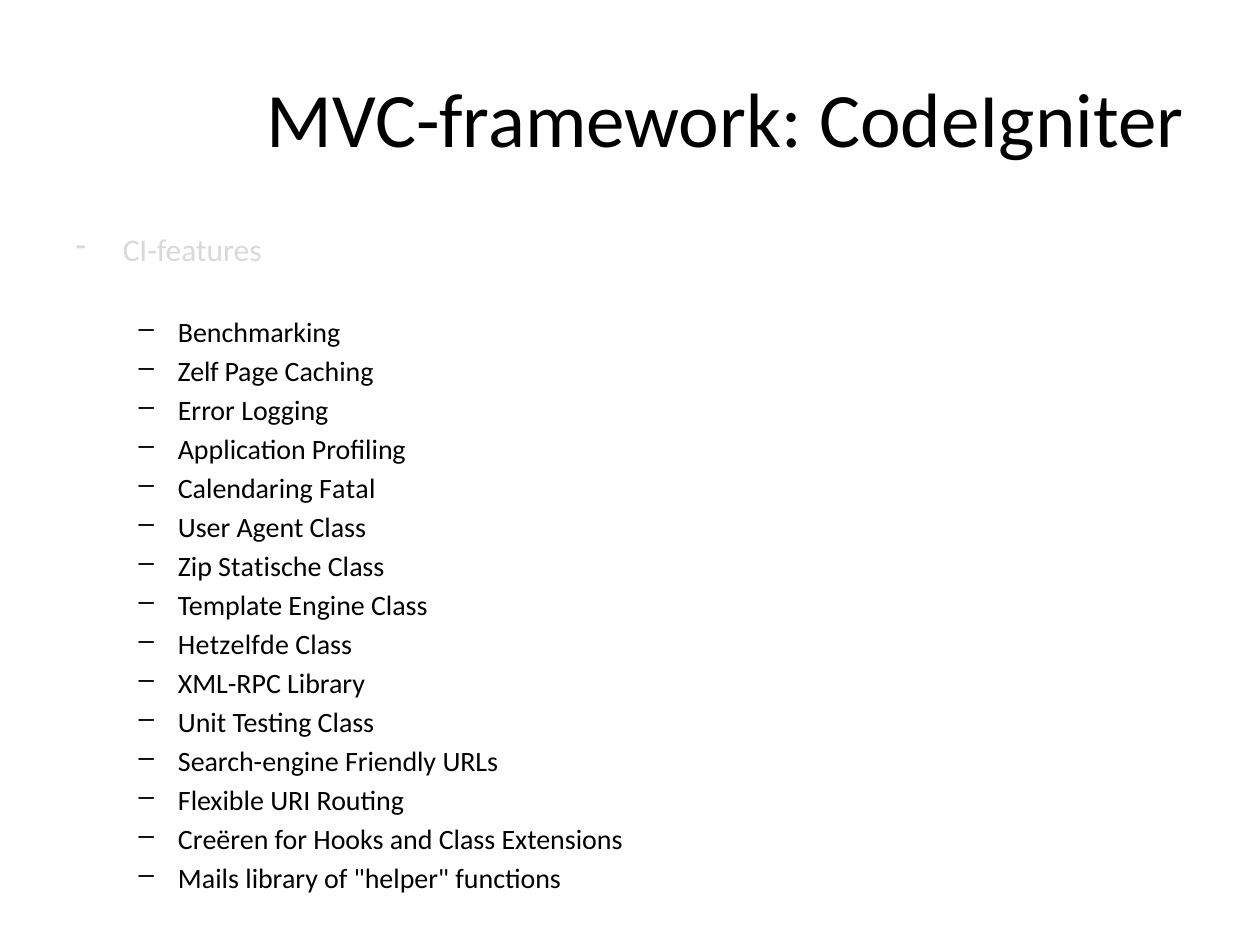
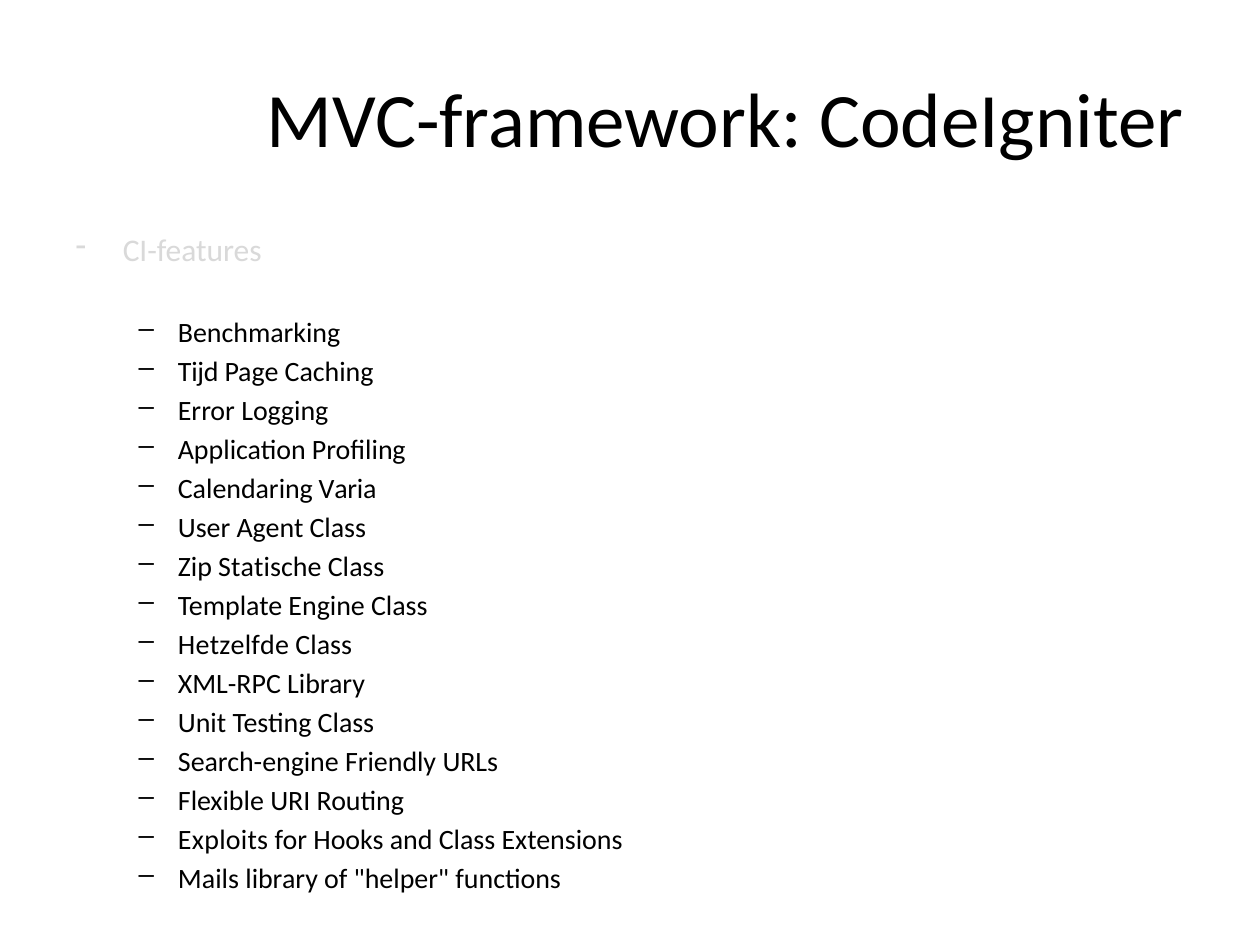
Zelf: Zelf -> Tijd (198, 372)
Fatal: Fatal -> Varia (348, 489)
Creëren: Creëren -> Exploits (223, 840)
